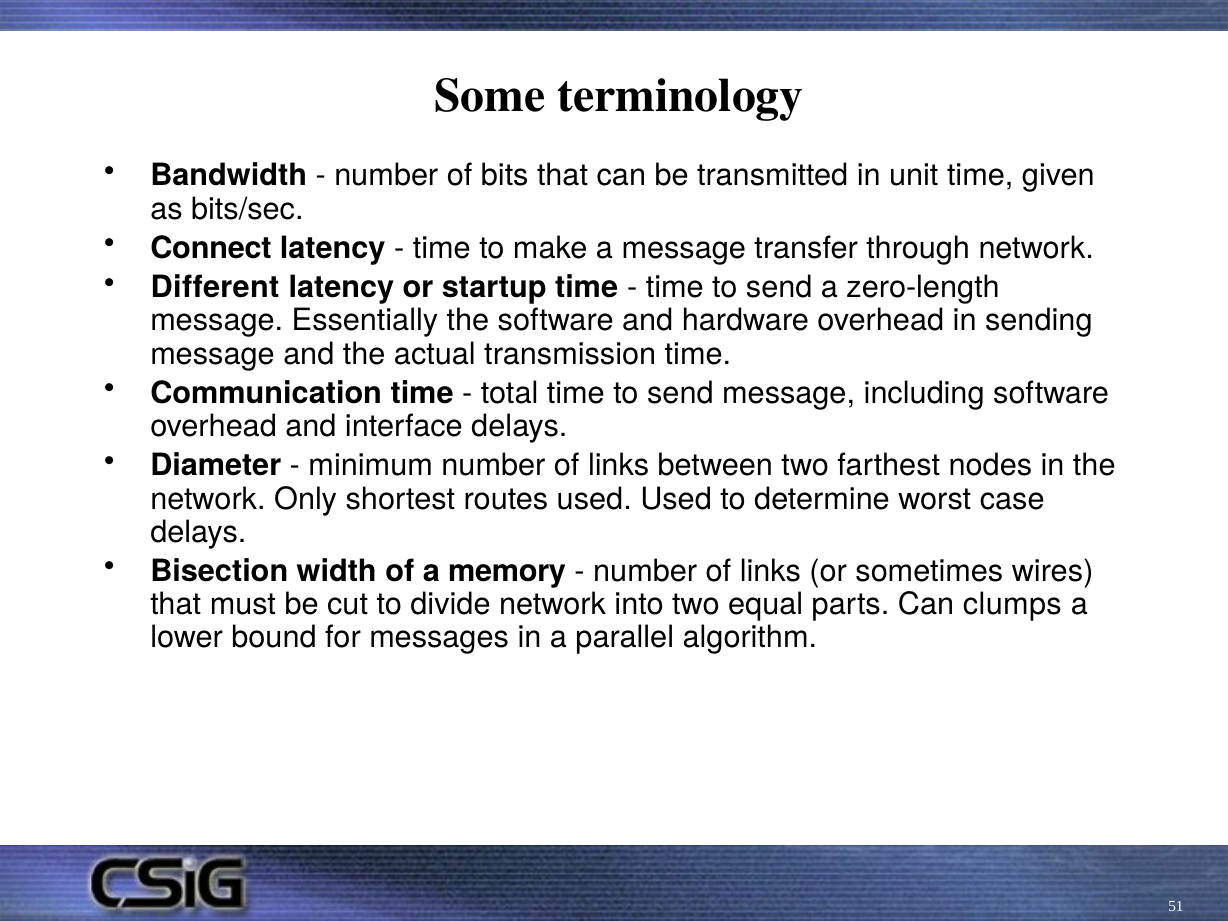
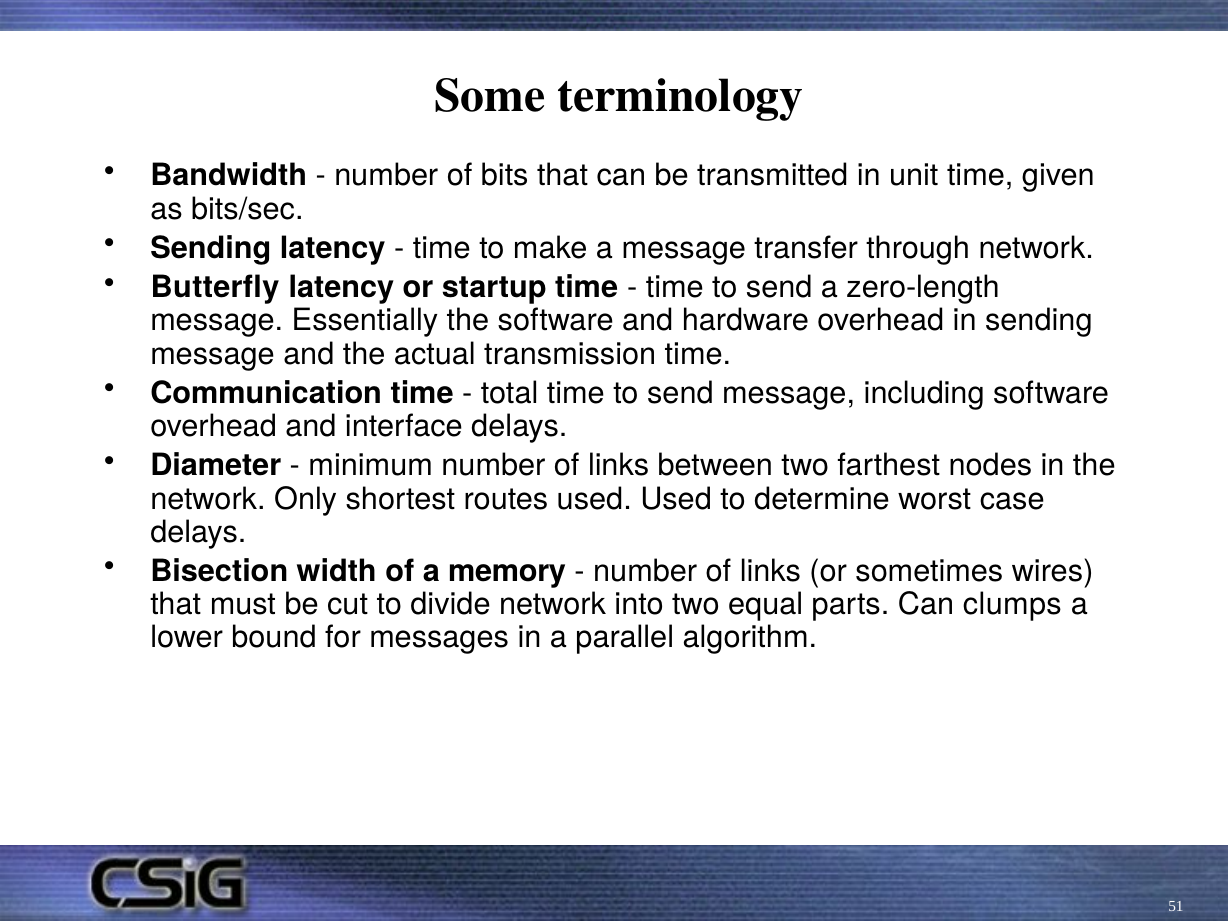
Connect: Connect -> Sending (211, 248)
Different: Different -> Butterfly (215, 288)
